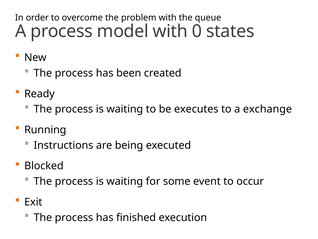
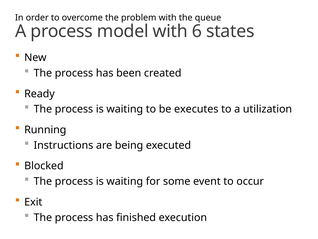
0: 0 -> 6 (197, 31)
exchange: exchange -> utilization (267, 109)
